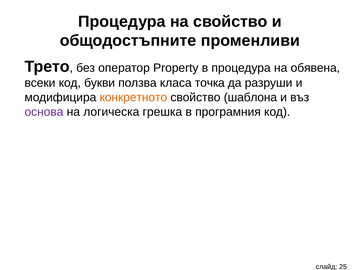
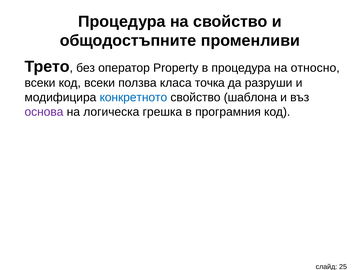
обявена: обявена -> относно (315, 68)
код букви: букви -> всеки (100, 83)
конкретното colour: orange -> blue (133, 97)
